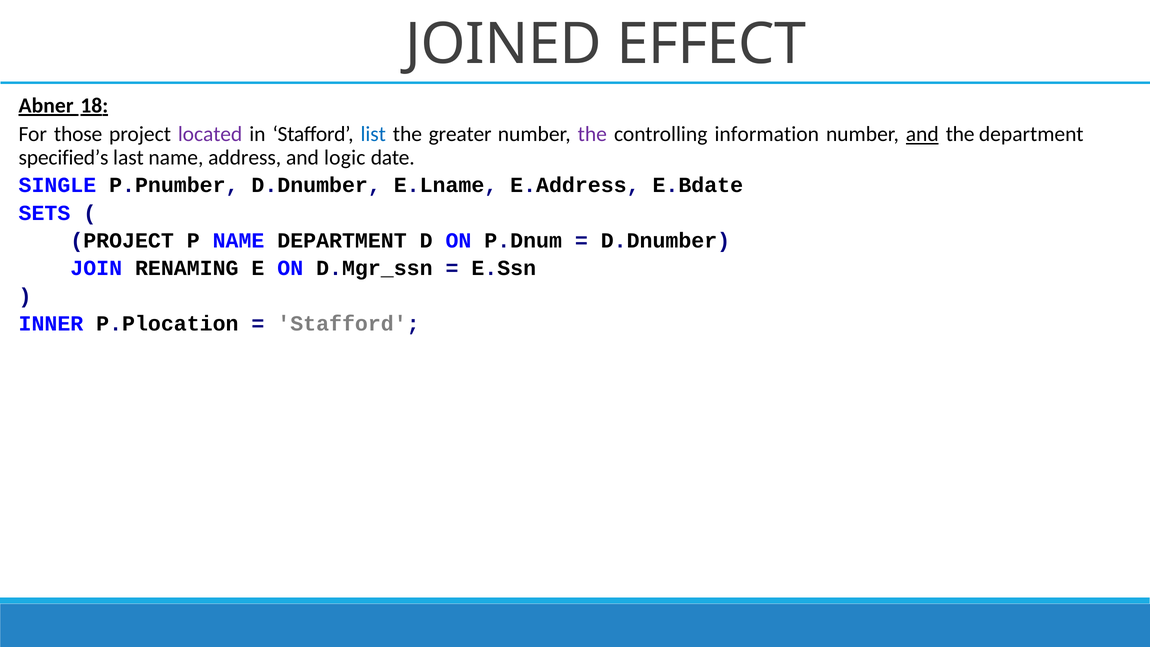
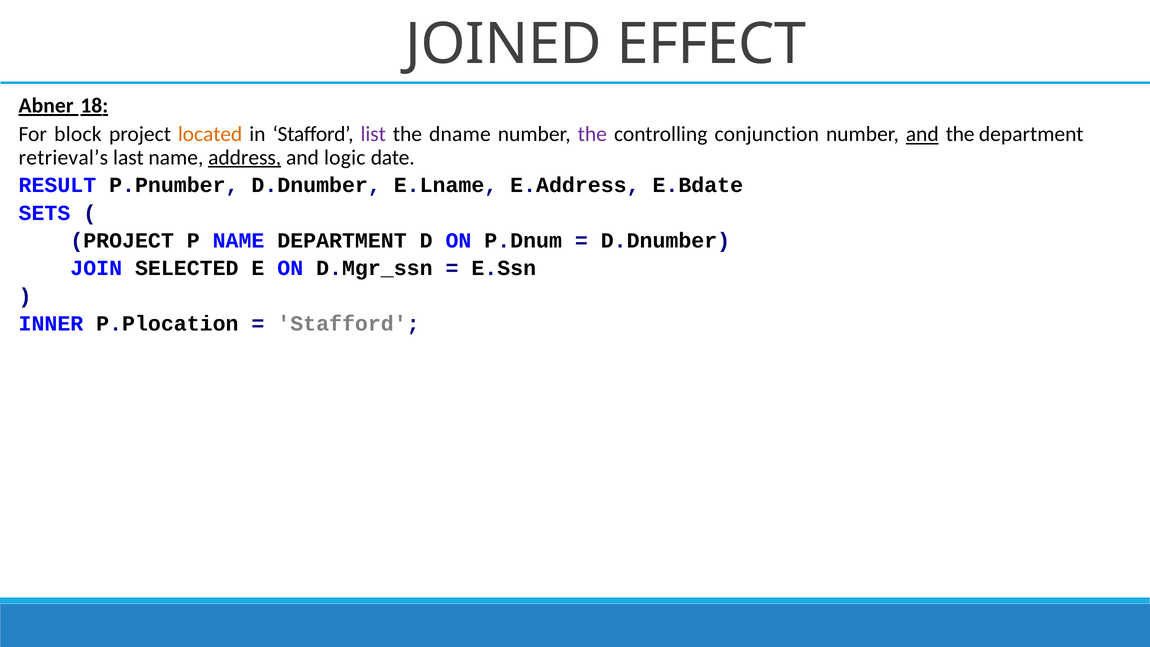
those: those -> block (78, 134)
located colour: purple -> orange (210, 134)
list colour: blue -> purple (373, 134)
greater: greater -> dname (460, 134)
information: information -> conjunction (767, 134)
specified’s: specified’s -> retrieval’s (63, 158)
address underline: none -> present (245, 158)
SINGLE: SINGLE -> RESULT (57, 185)
RENAMING: RENAMING -> SELECTED (187, 268)
